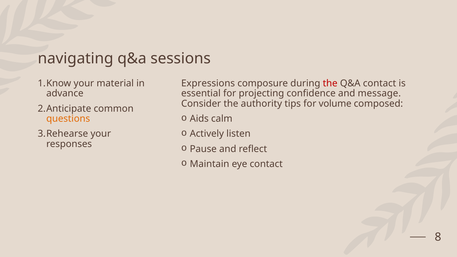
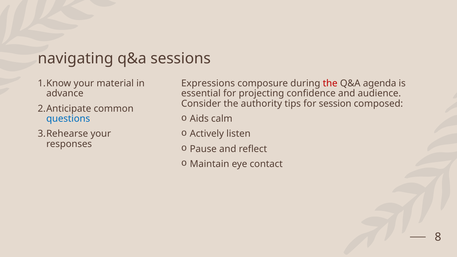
Q&A contact: contact -> agenda (380, 83)
message: message -> audience (379, 94)
volume: volume -> session (335, 104)
questions colour: orange -> blue (68, 119)
